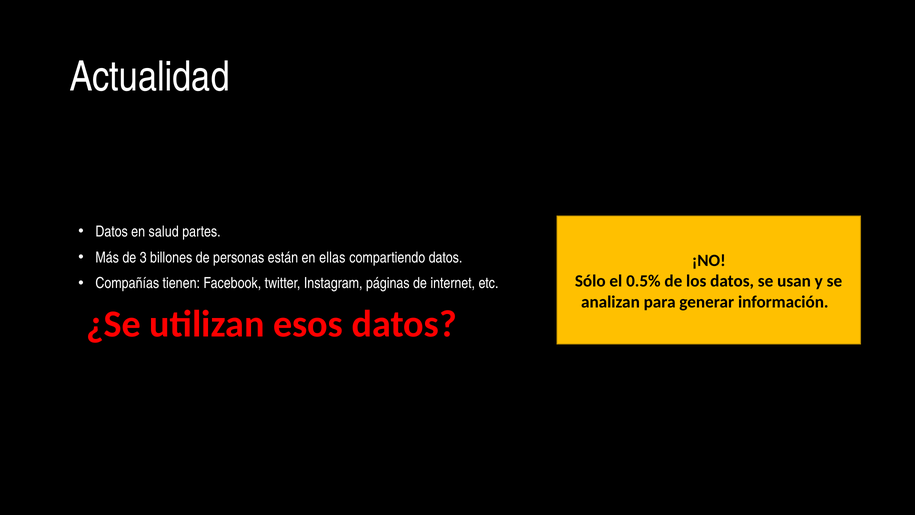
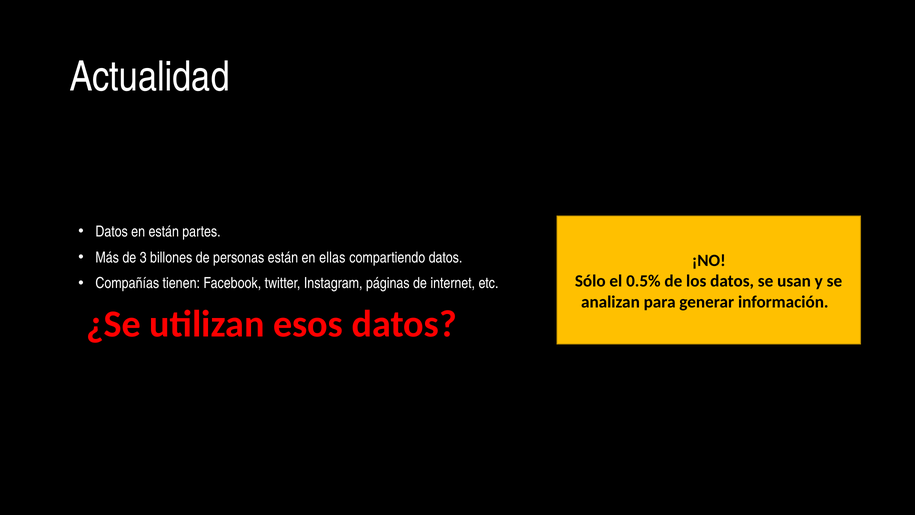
en salud: salud -> están (164, 231)
